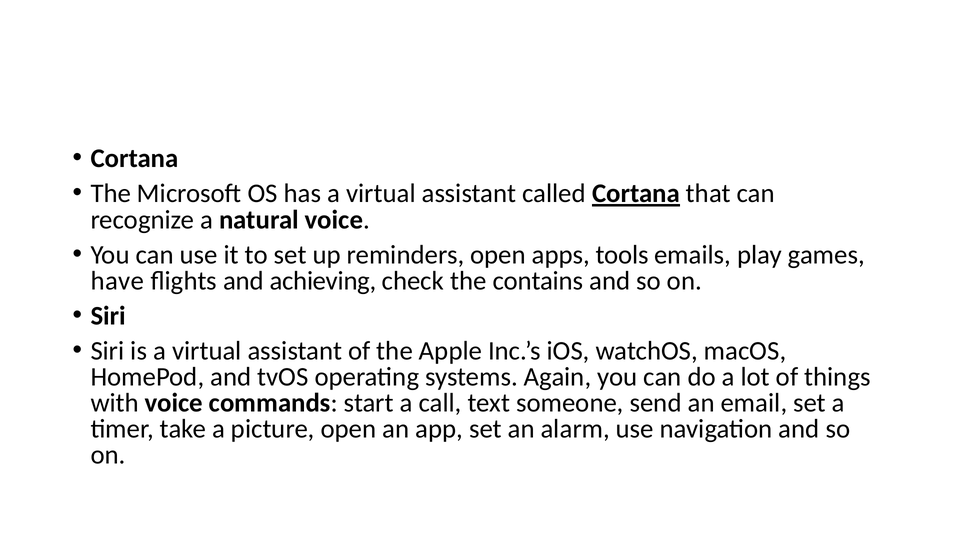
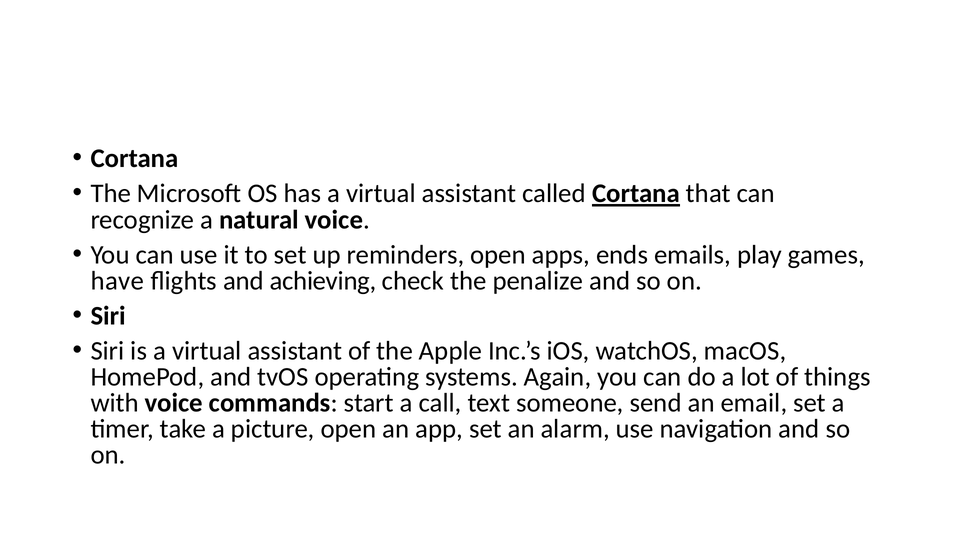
tools: tools -> ends (622, 255)
contains: contains -> penalize (538, 281)
